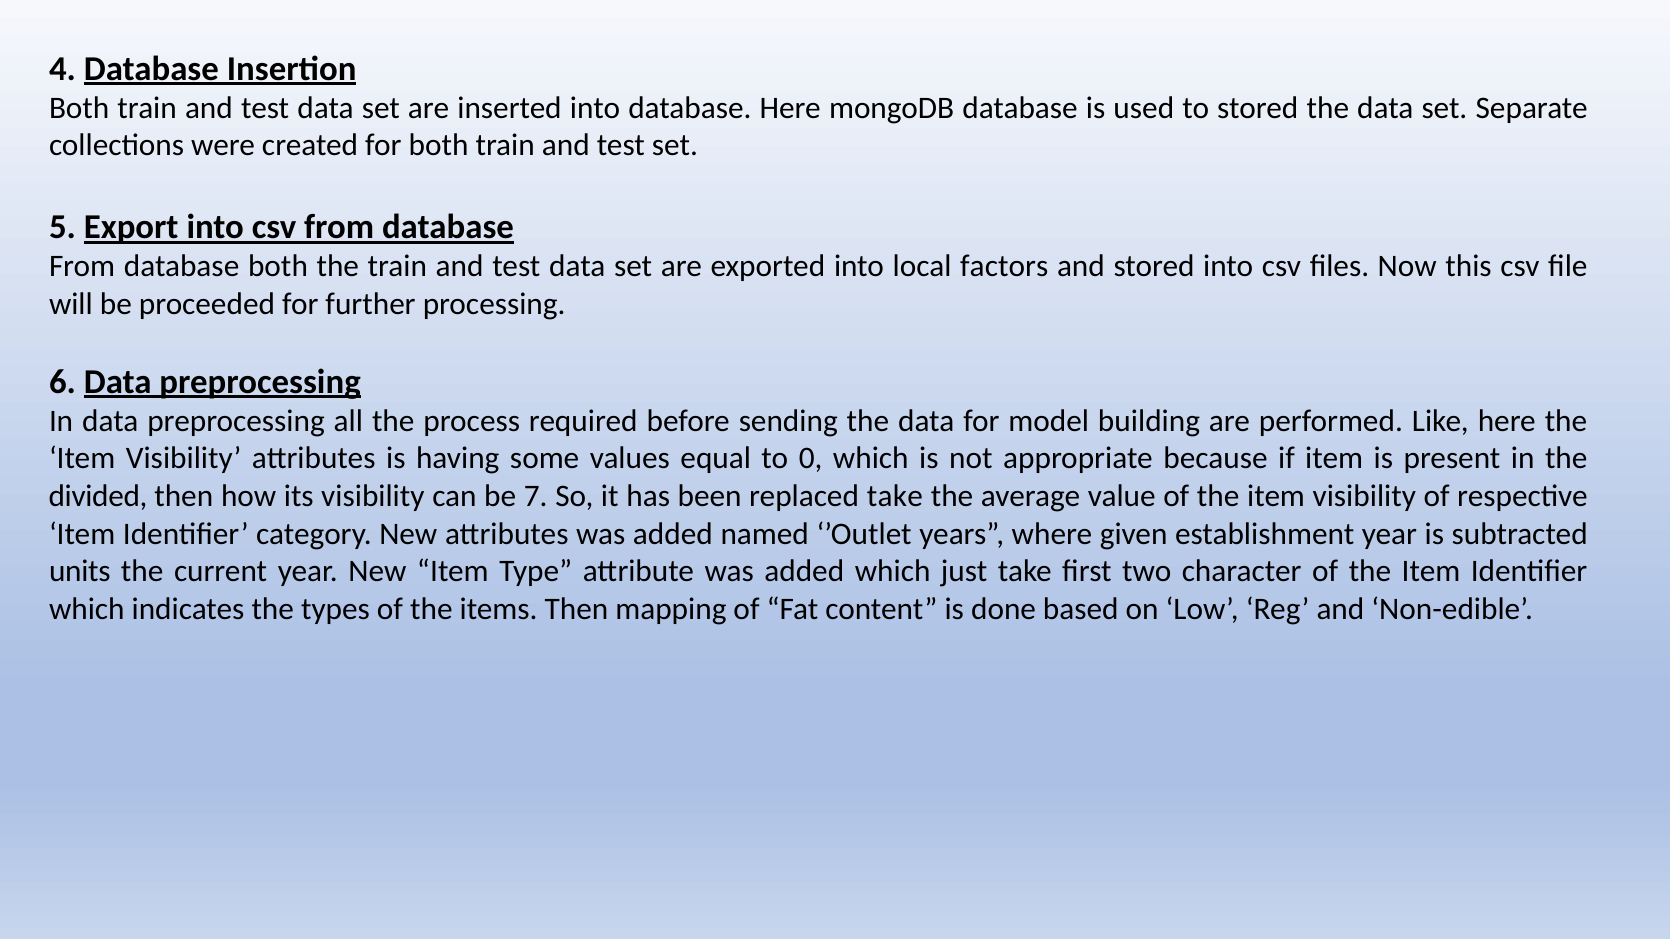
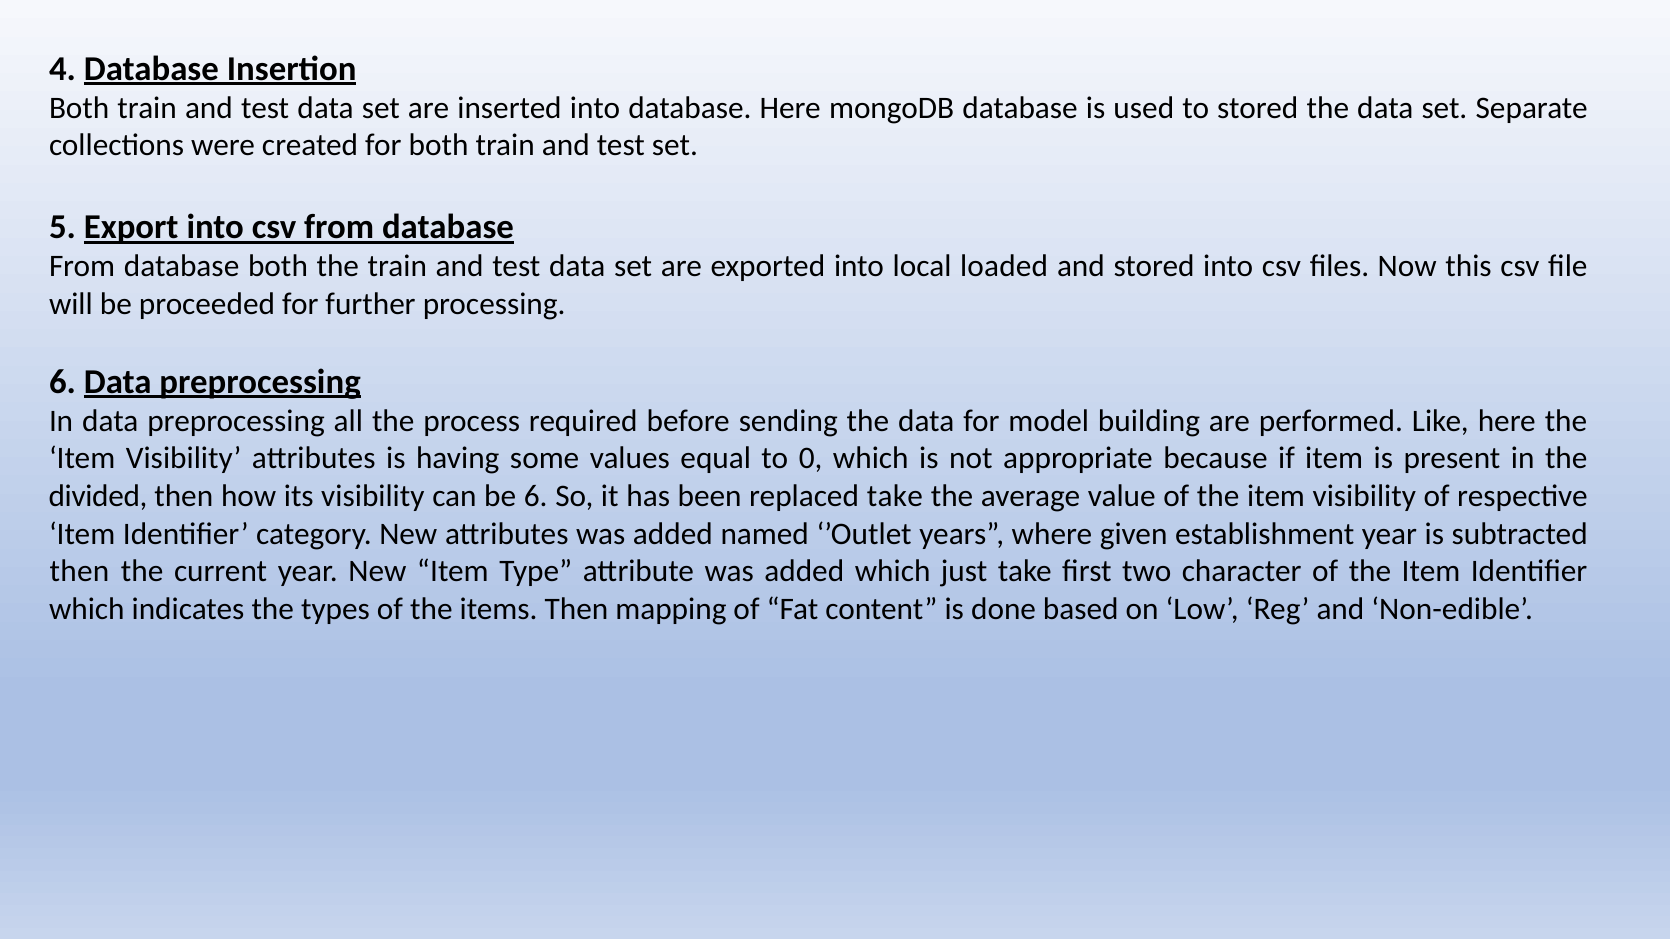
factors: factors -> loaded (1004, 267)
be 7: 7 -> 6 (536, 496)
units: units -> then (80, 572)
